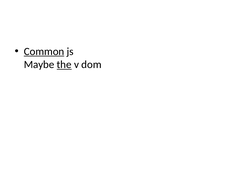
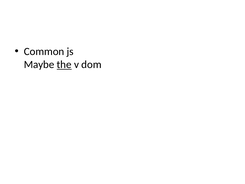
Common underline: present -> none (44, 51)
